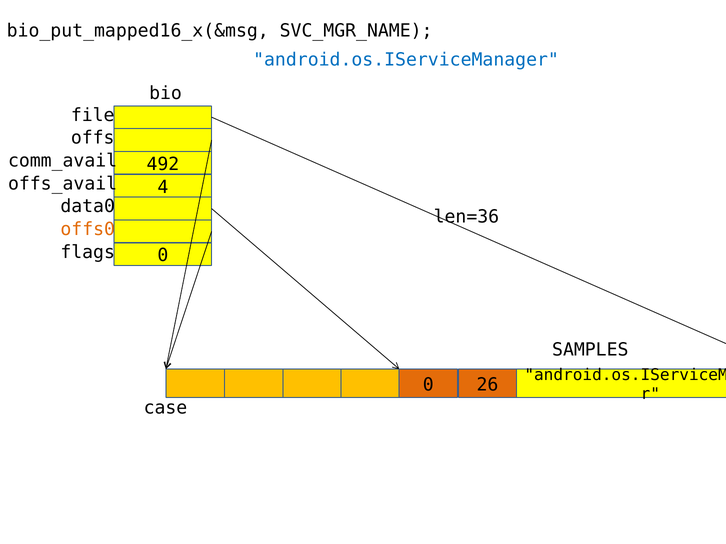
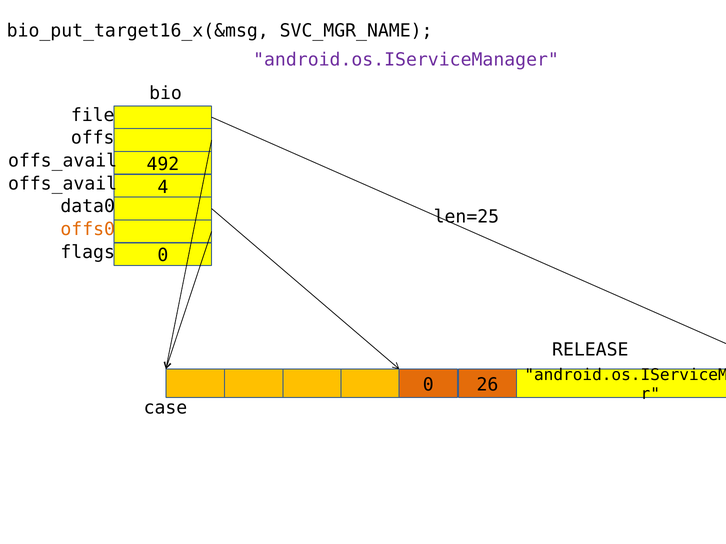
bio_put_mapped16_x(&msg: bio_put_mapped16_x(&msg -> bio_put_target16_x(&msg (138, 31)
android.os.IServiceManager colour: blue -> purple (406, 60)
comm_avail: comm_avail -> offs_avail (63, 161)
len=36: len=36 -> len=25 (466, 217)
SAMPLES: SAMPLES -> RELEASE (590, 350)
